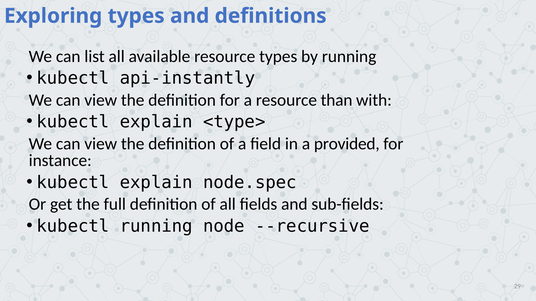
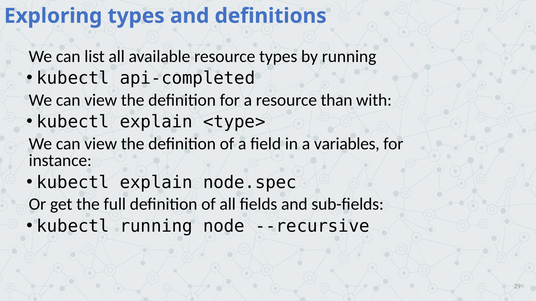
api-instantly: api-instantly -> api-completed (187, 78)
provided: provided -> variables (347, 144)
